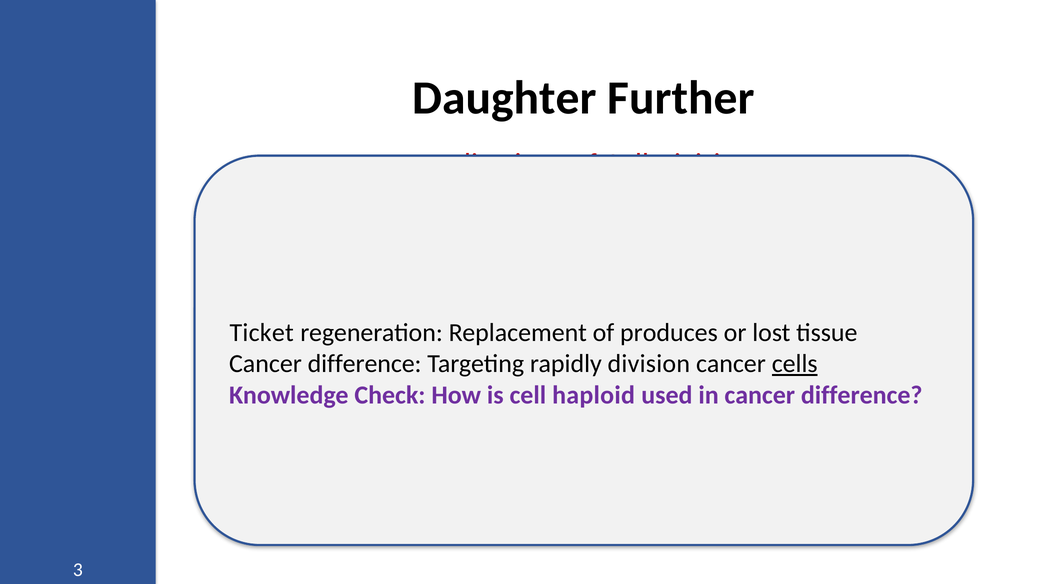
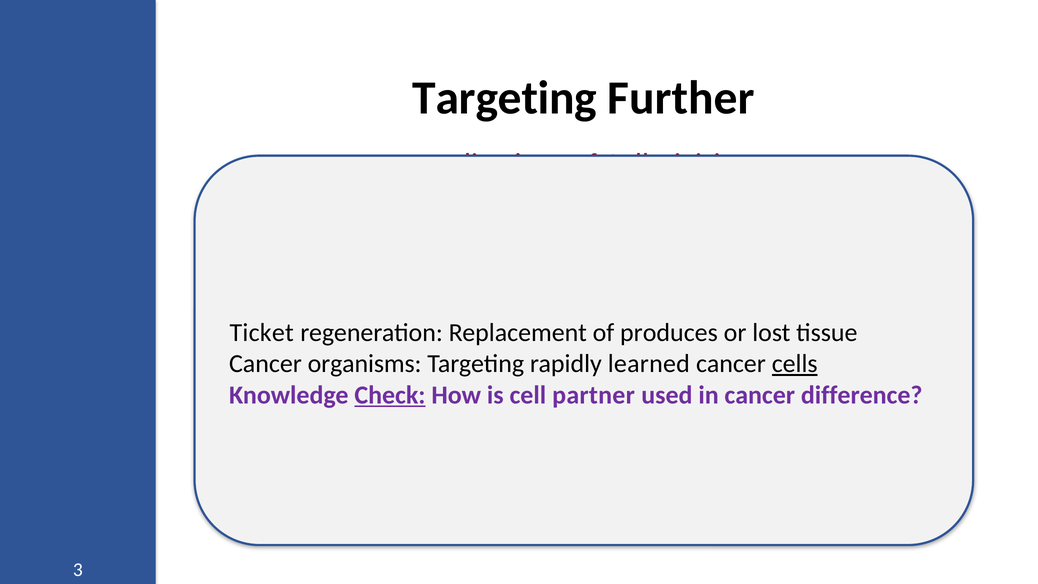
Daughter: Daughter -> Targeting (505, 98)
difference: difference -> organisms (365, 364)
rapidly division: division -> learned (649, 364)
Check underline: none -> present (390, 395)
haploid: haploid -> partner (594, 395)
